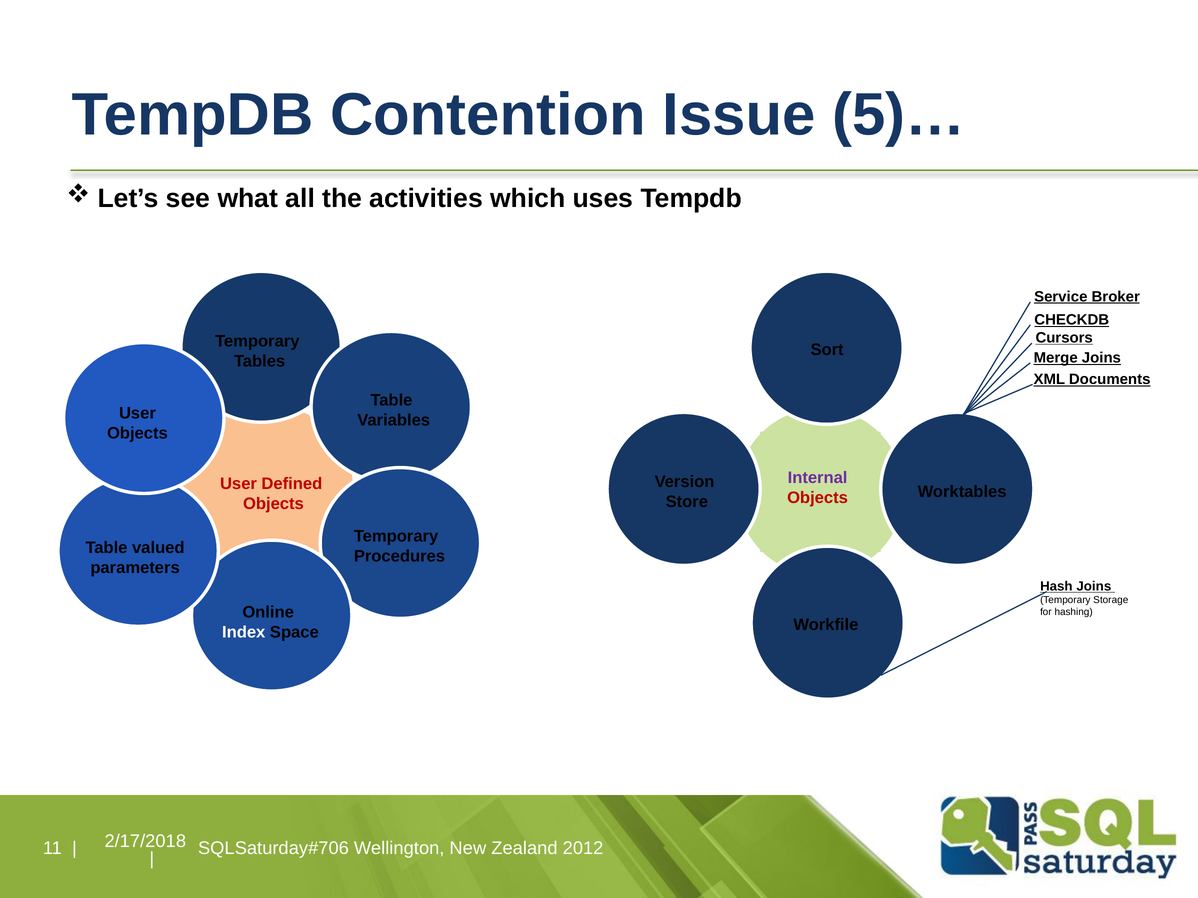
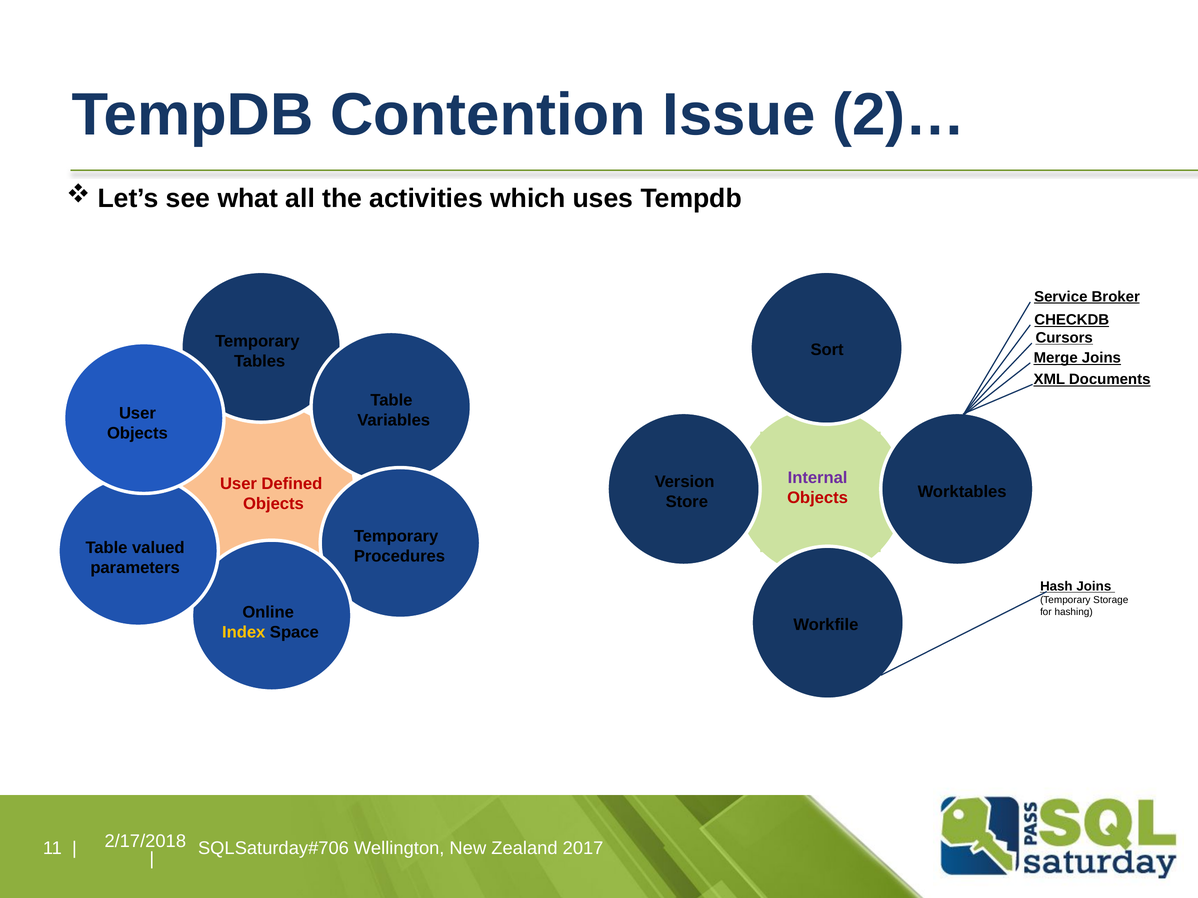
5)…: 5)… -> 2)… (899, 115)
Index colour: white -> yellow (244, 633)
2012: 2012 -> 2017 (583, 849)
